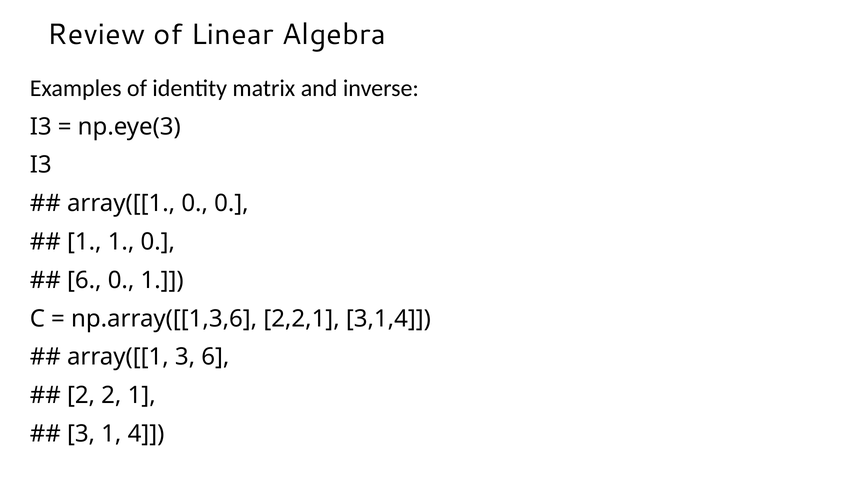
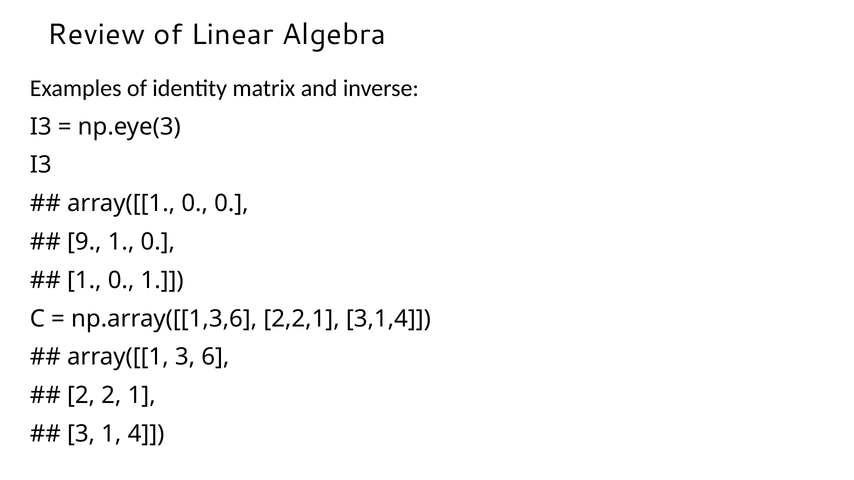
1: 1 -> 9 (84, 242)
6: 6 -> 1 (84, 280)
